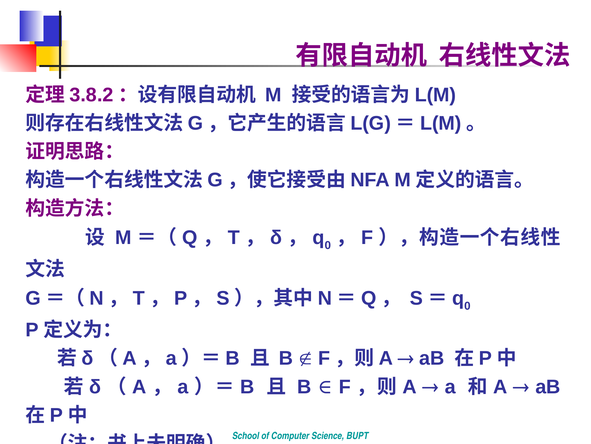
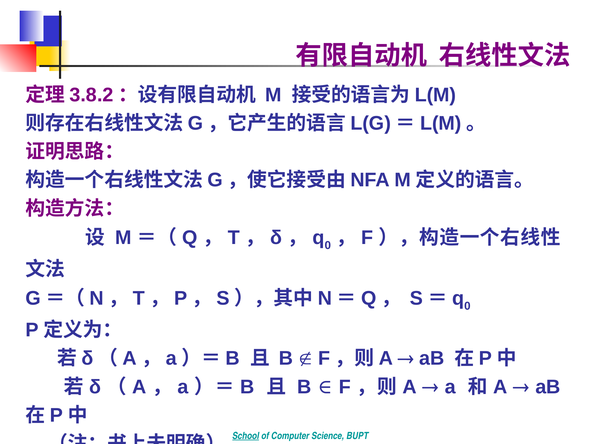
School underline: none -> present (246, 435)
